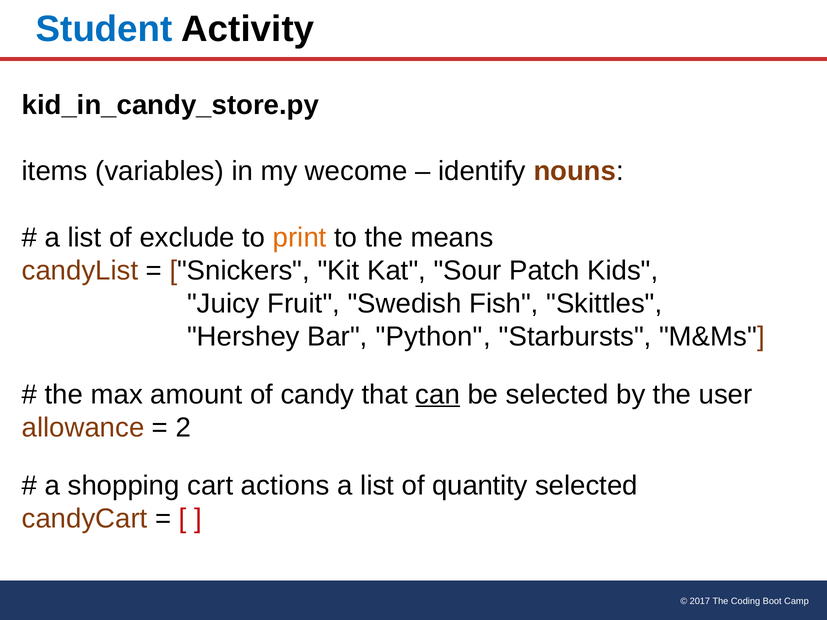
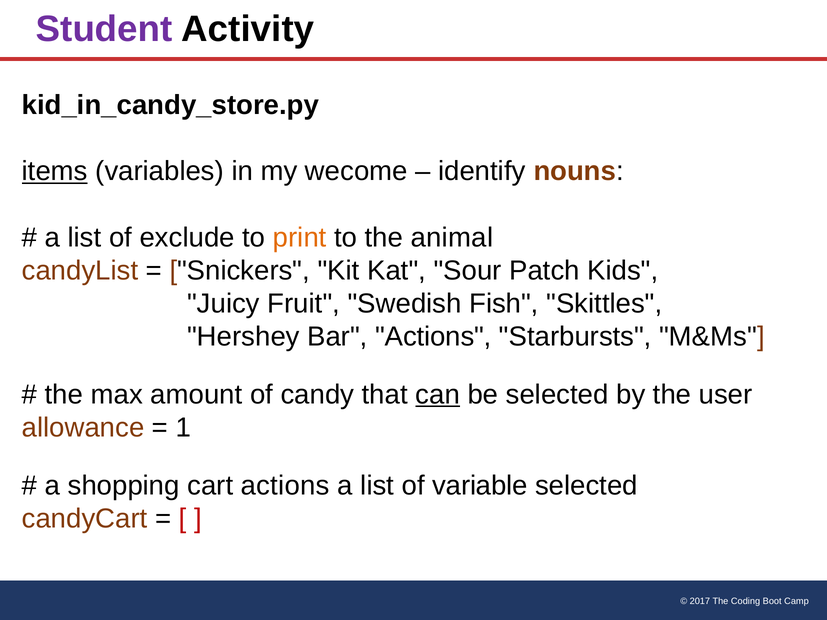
Student colour: blue -> purple (104, 29)
items underline: none -> present (55, 171)
means: means -> animal (452, 238)
Bar Python: Python -> Actions (433, 337)
2: 2 -> 1 (183, 428)
quantity: quantity -> variable (480, 486)
